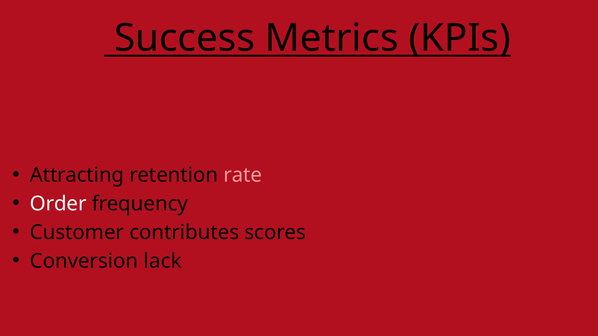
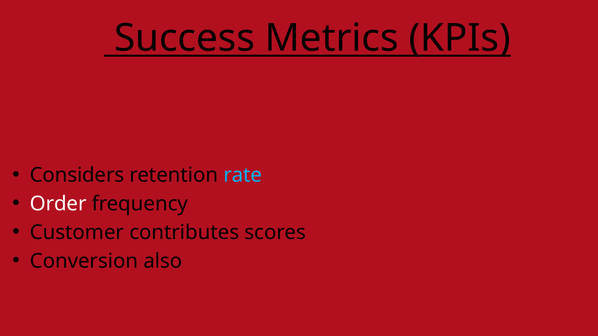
Attracting: Attracting -> Considers (77, 175)
rate colour: pink -> light blue (243, 175)
lack: lack -> also (163, 261)
